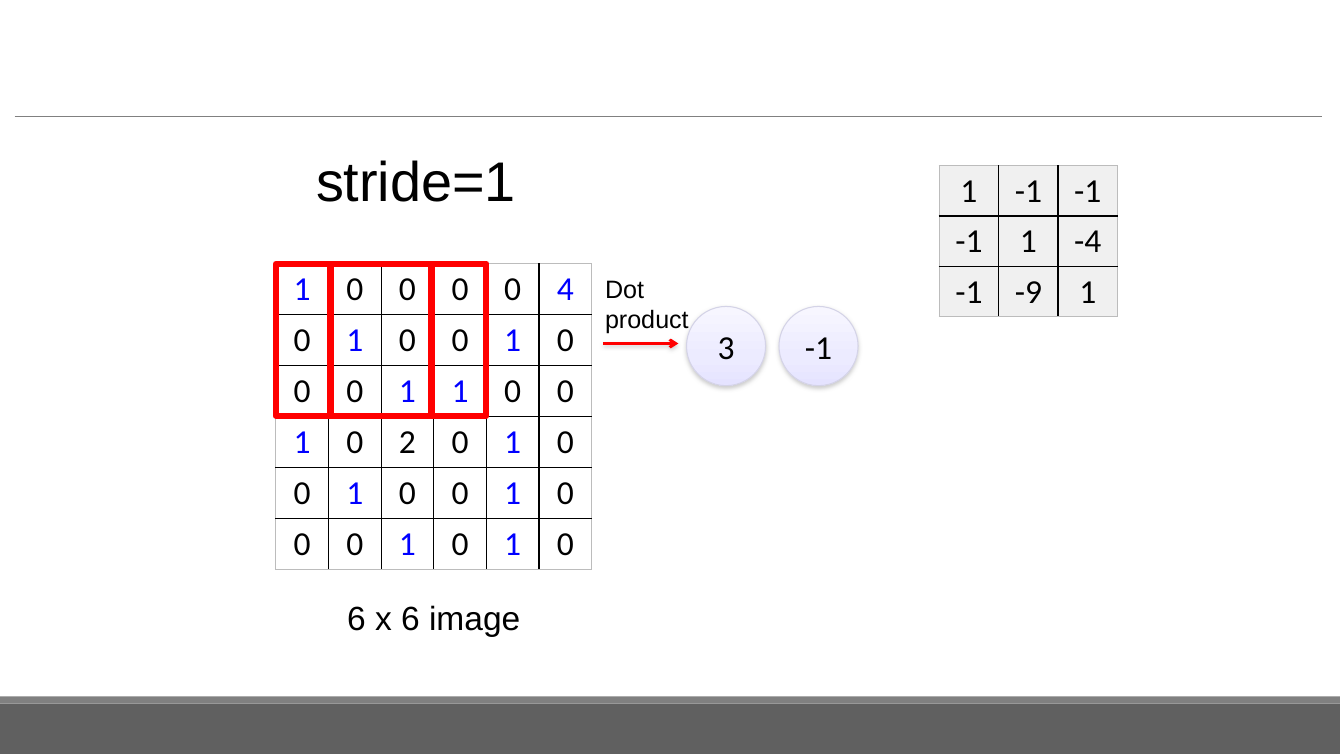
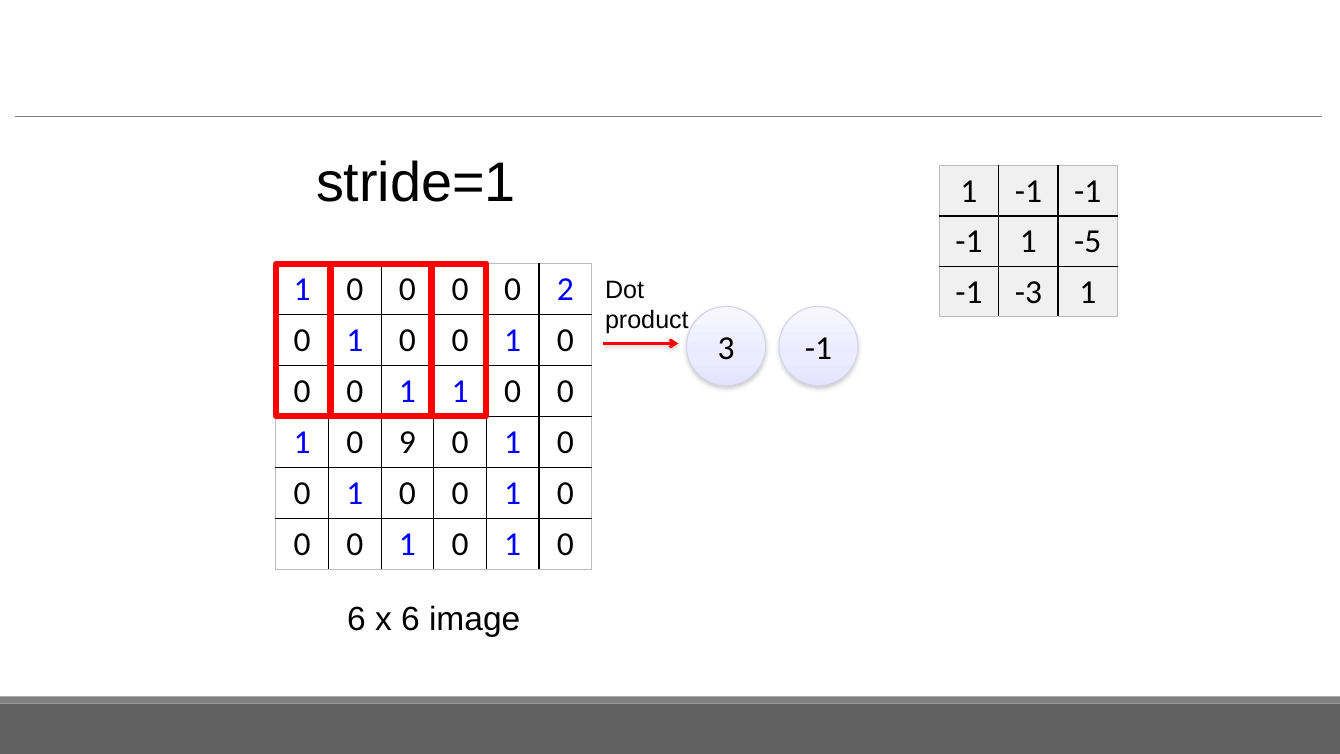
-4: -4 -> -5 (1088, 242)
4: 4 -> 2 (565, 289)
-9: -9 -> -3 (1028, 292)
2: 2 -> 9 (407, 442)
